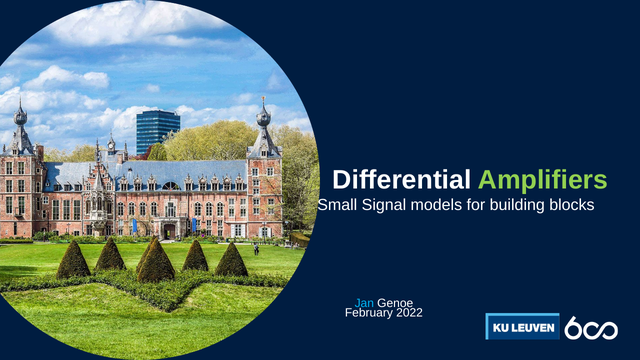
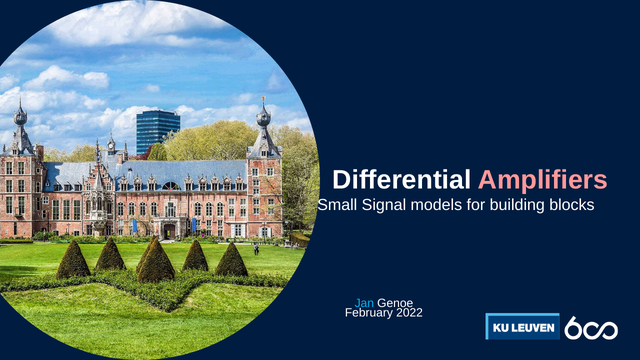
Amplifiers colour: light green -> pink (543, 180)
